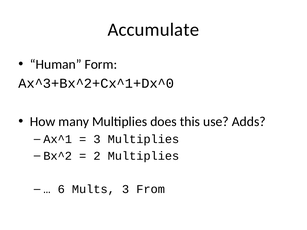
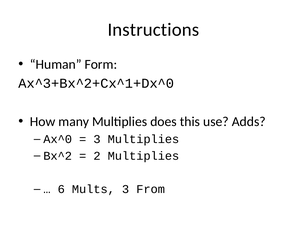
Accumulate: Accumulate -> Instructions (153, 30)
Ax^1: Ax^1 -> Ax^0 (58, 139)
